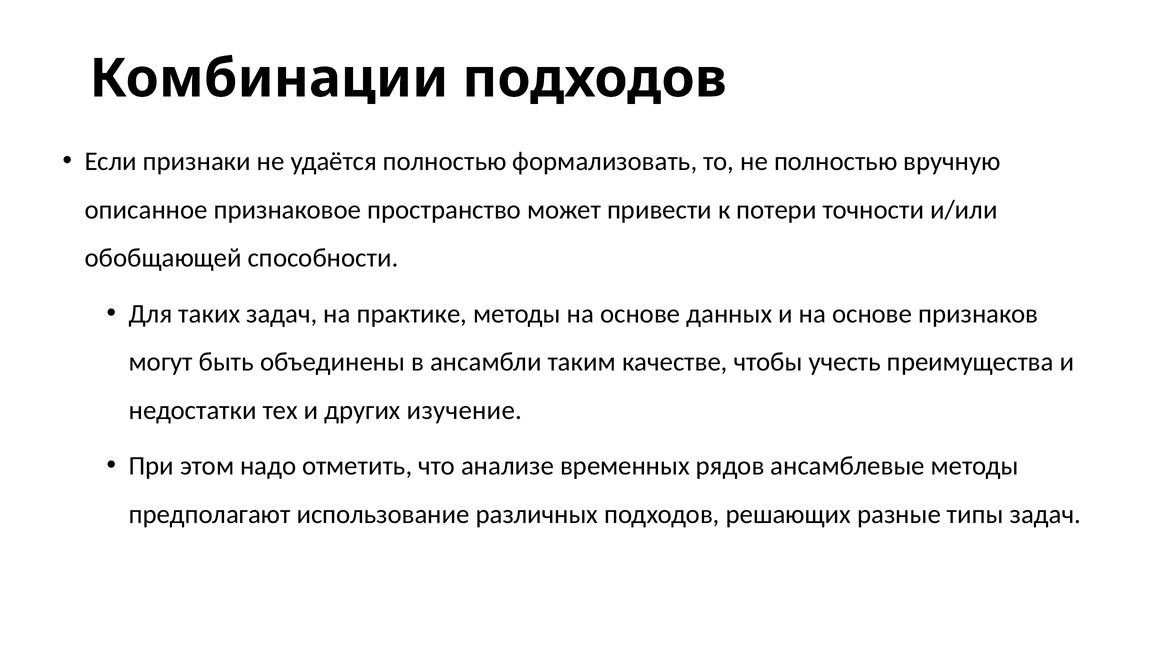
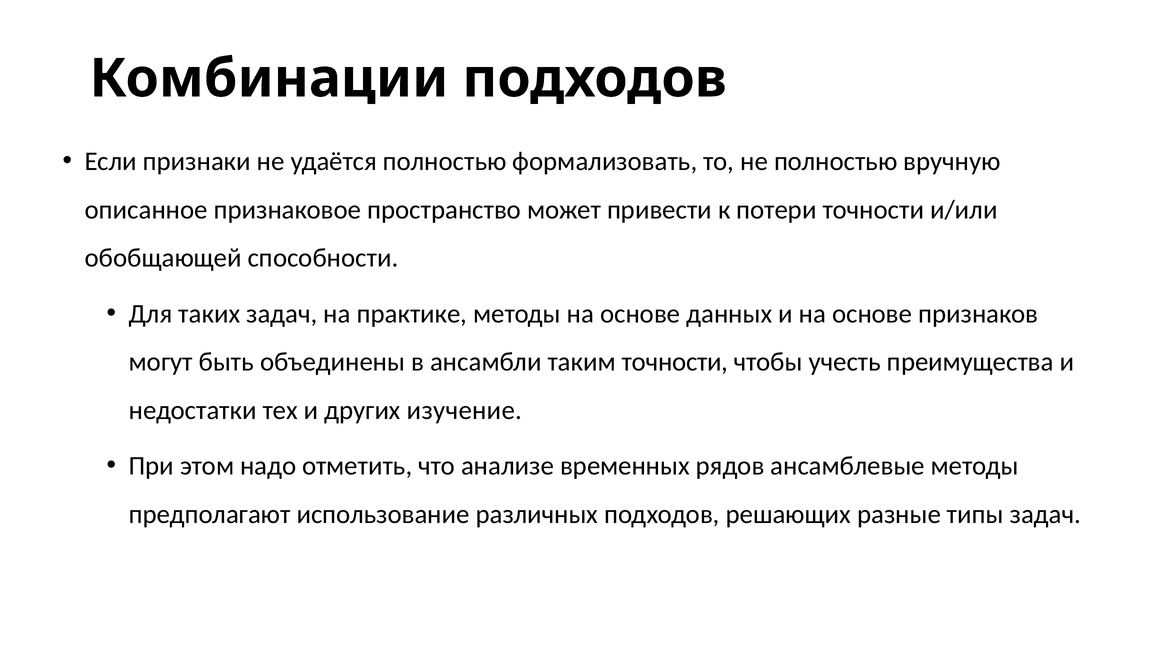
таким качестве: качестве -> точности (675, 362)
